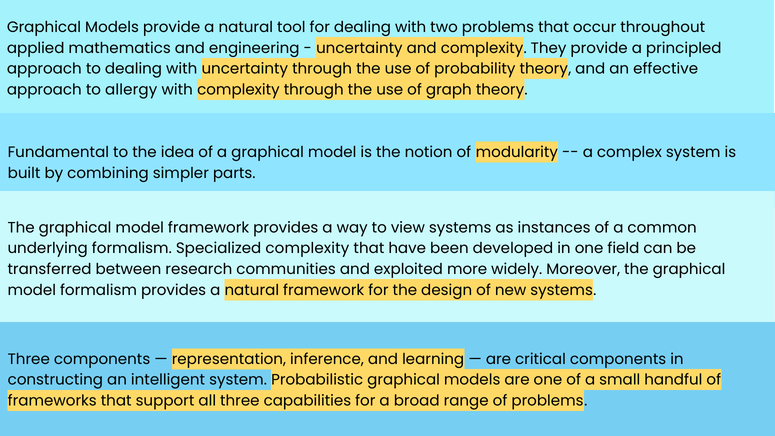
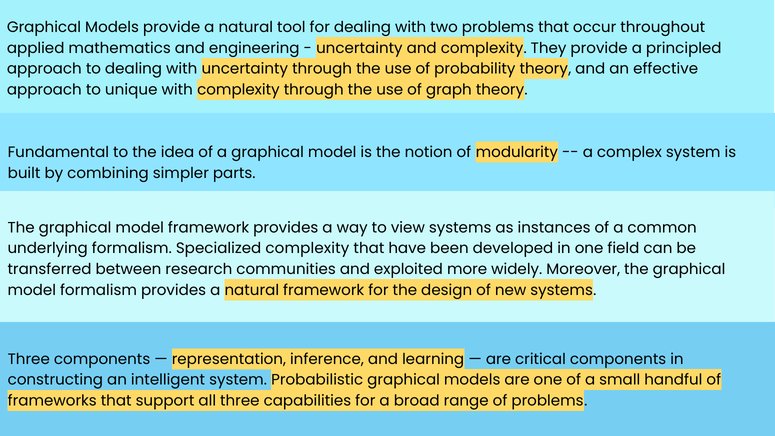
allergy: allergy -> unique (131, 90)
